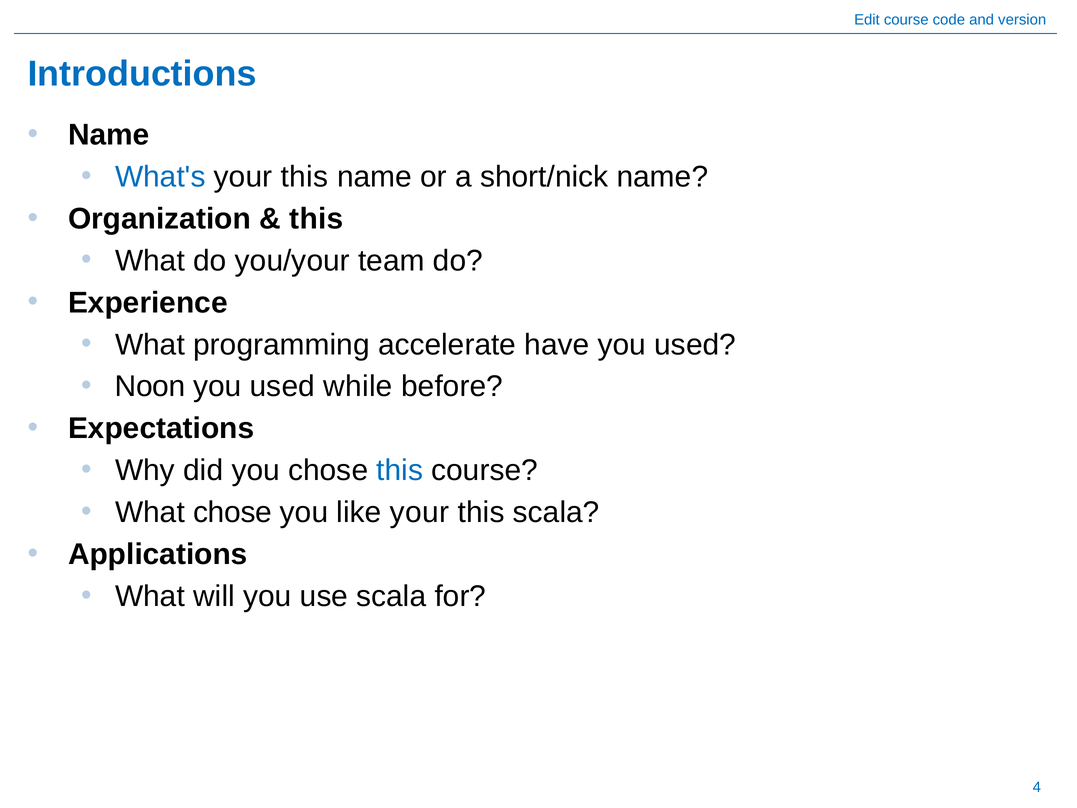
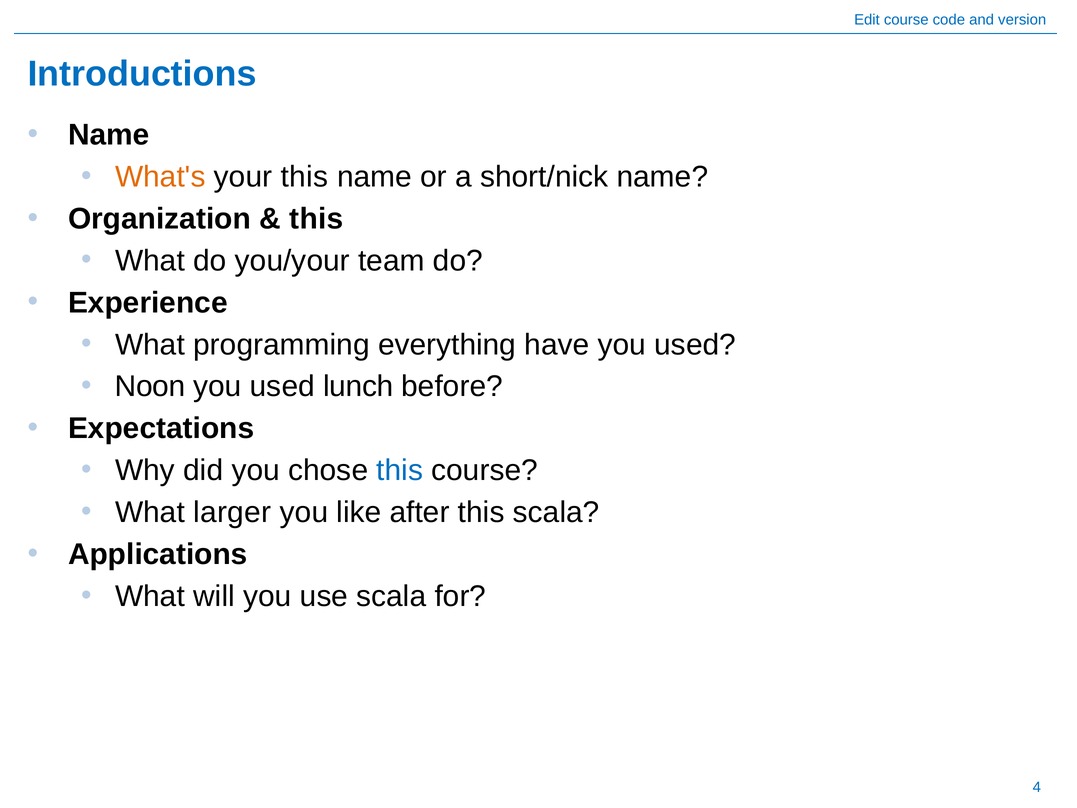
What's colour: blue -> orange (160, 177)
accelerate: accelerate -> everything (447, 345)
while: while -> lunch (358, 386)
What chose: chose -> larger (232, 512)
like your: your -> after (420, 512)
